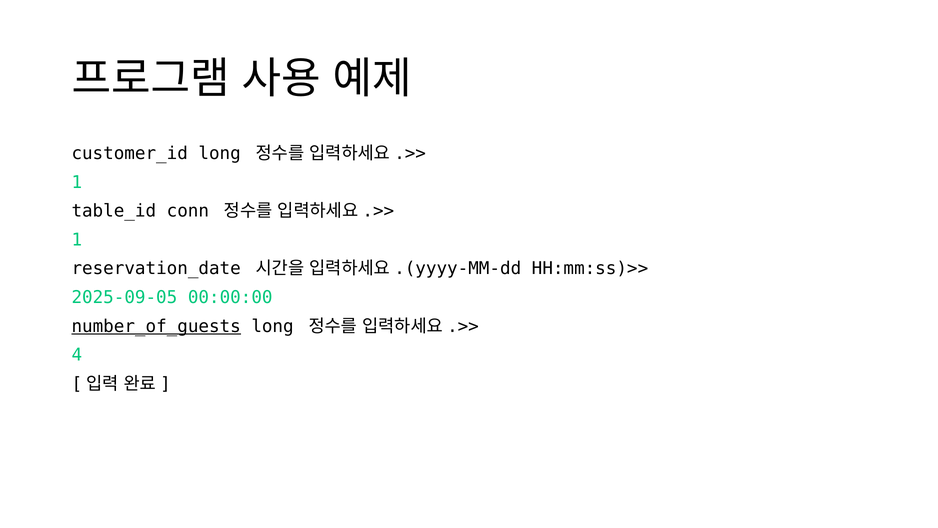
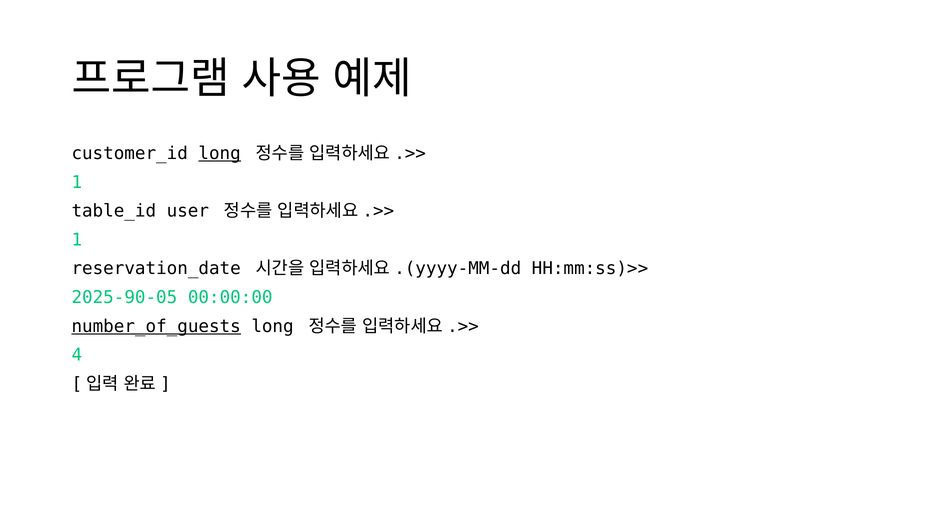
long underline: none -> present (220, 153)
conn: conn -> user (188, 211)
2025-09-05: 2025-09-05 -> 2025-90-05 (124, 297)
